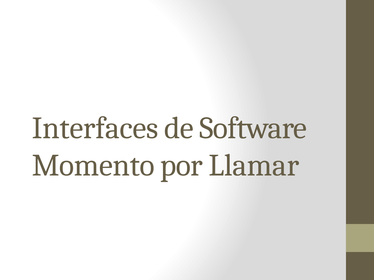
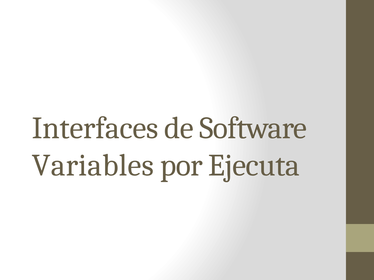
Momento: Momento -> Variables (93, 166)
Llamar: Llamar -> Ejecuta (254, 166)
